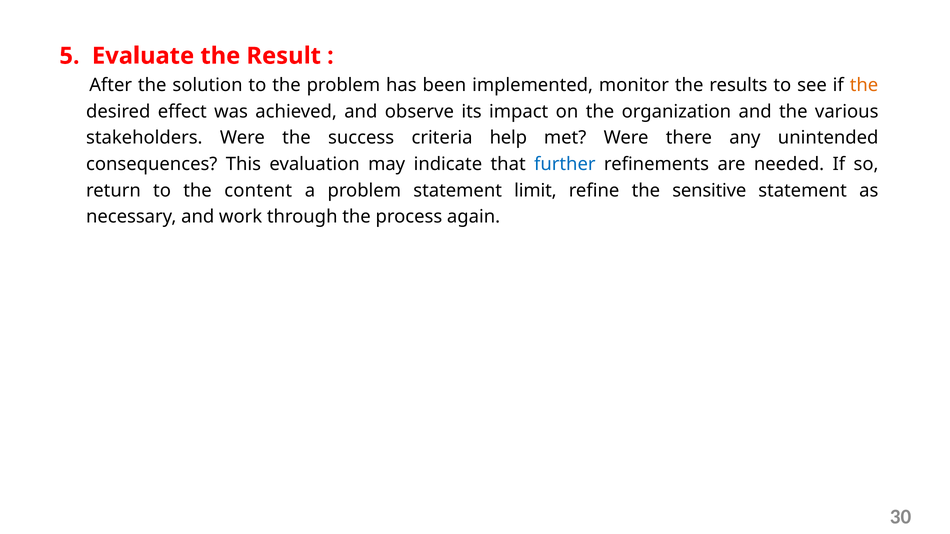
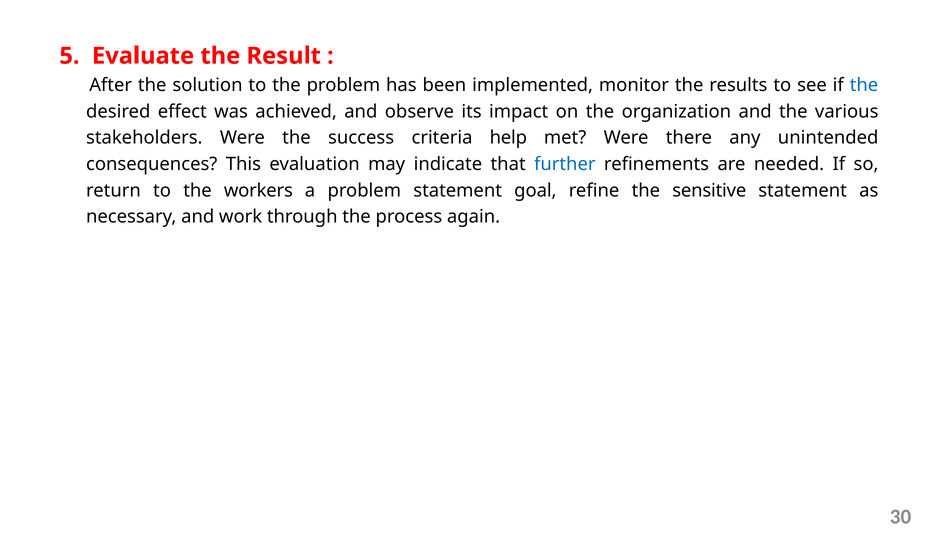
the colour: orange -> blue (864, 85)
content: content -> workers (258, 191)
limit: limit -> goal (535, 191)
